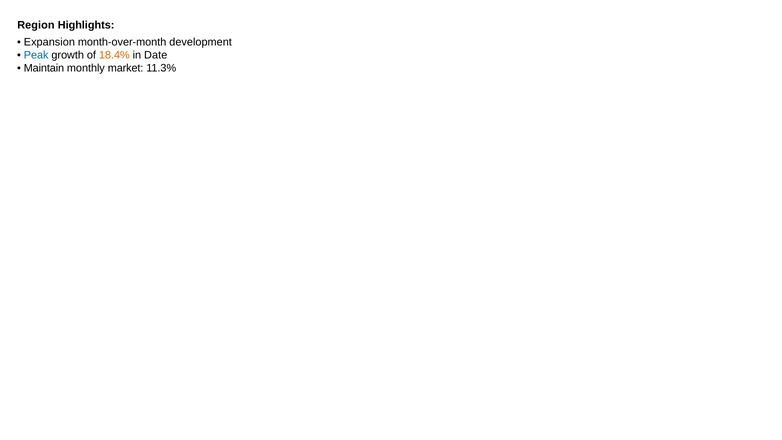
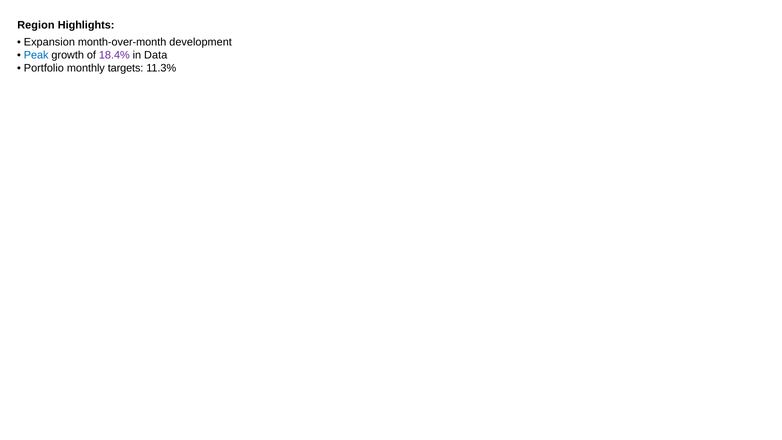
18.4% colour: orange -> purple (114, 55)
Date: Date -> Data (156, 55)
Maintain: Maintain -> Portfolio (44, 68)
market: market -> targets (126, 68)
